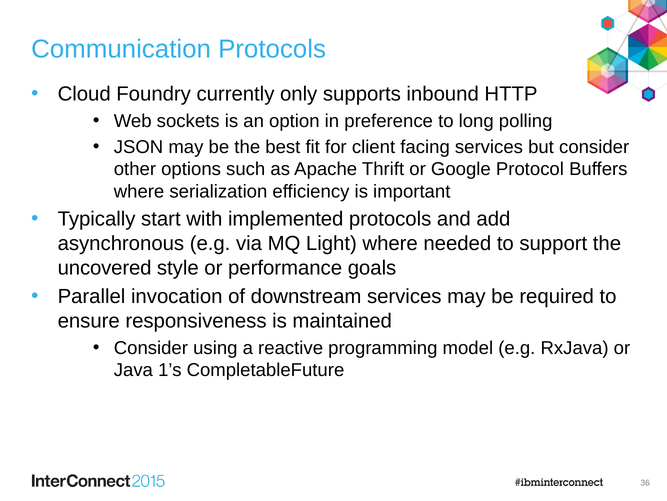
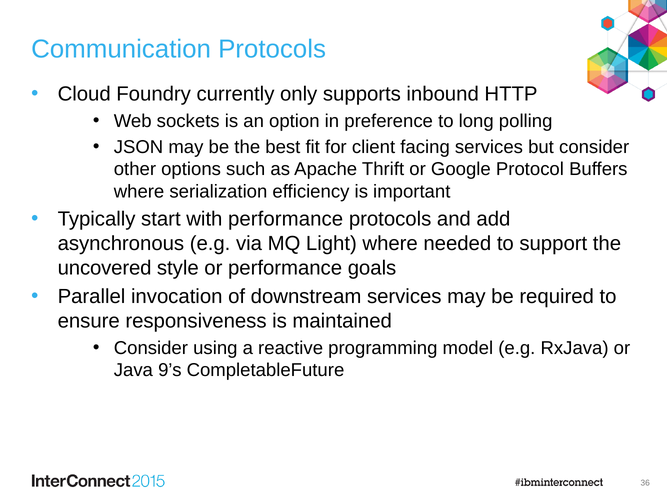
with implemented: implemented -> performance (286, 219)
1’s: 1’s -> 9’s (170, 370)
